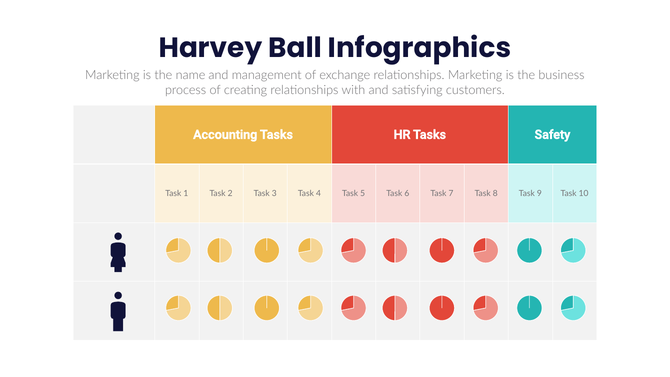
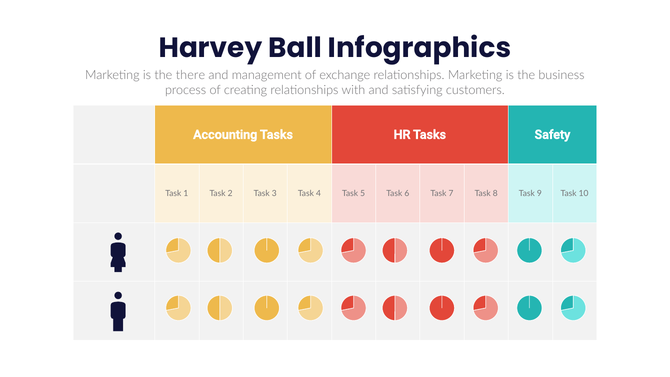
name: name -> there (190, 75)
